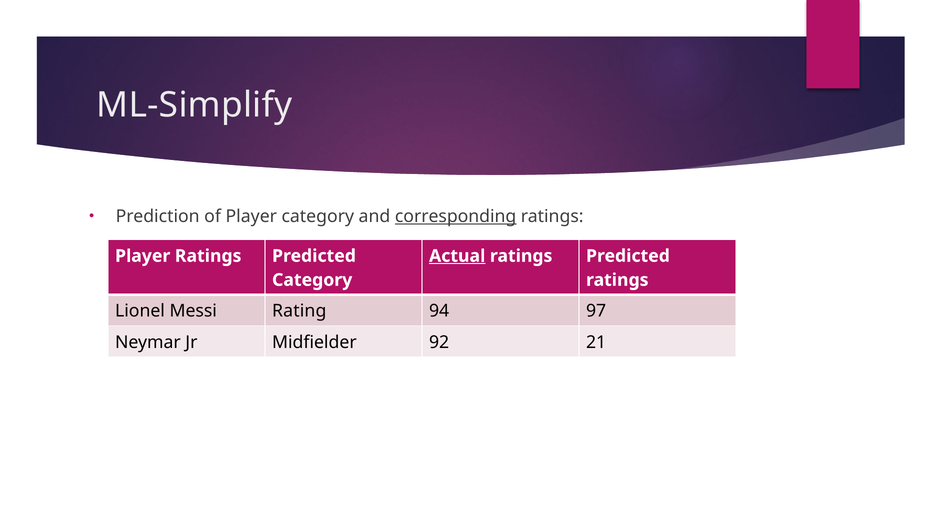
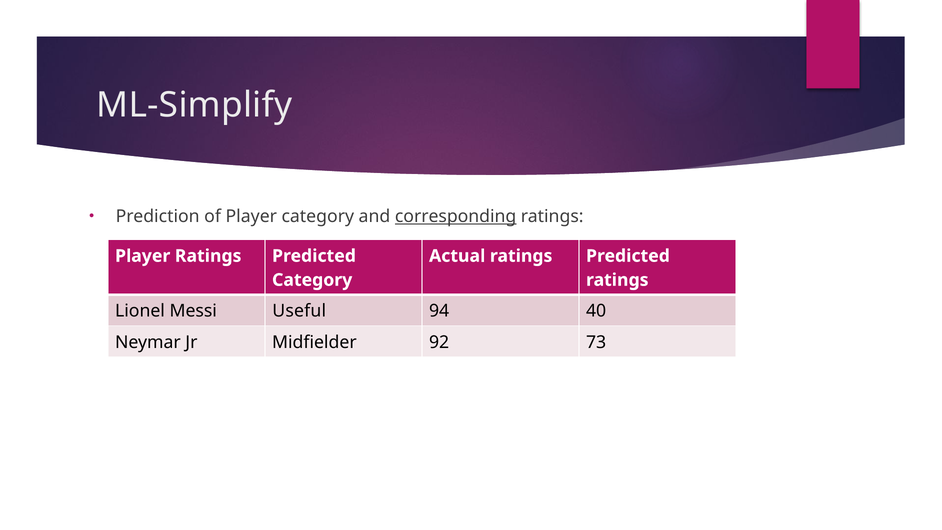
Actual underline: present -> none (457, 256)
Rating: Rating -> Useful (299, 311)
97: 97 -> 40 (596, 311)
21: 21 -> 73 (596, 342)
